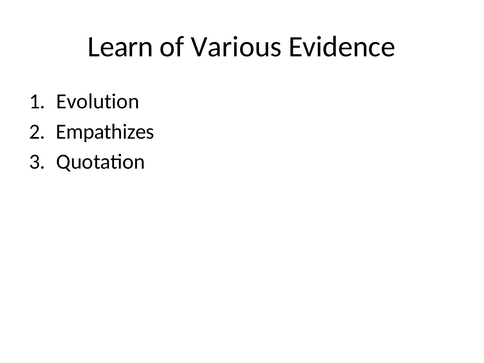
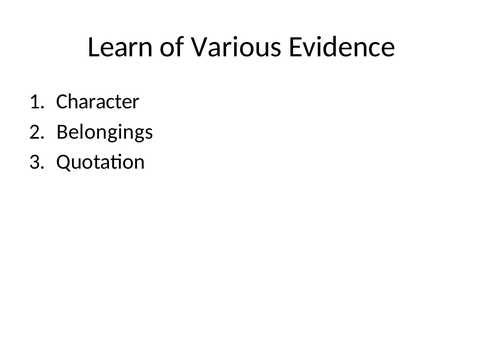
Evolution: Evolution -> Character (98, 102)
Empathizes: Empathizes -> Belongings (105, 132)
